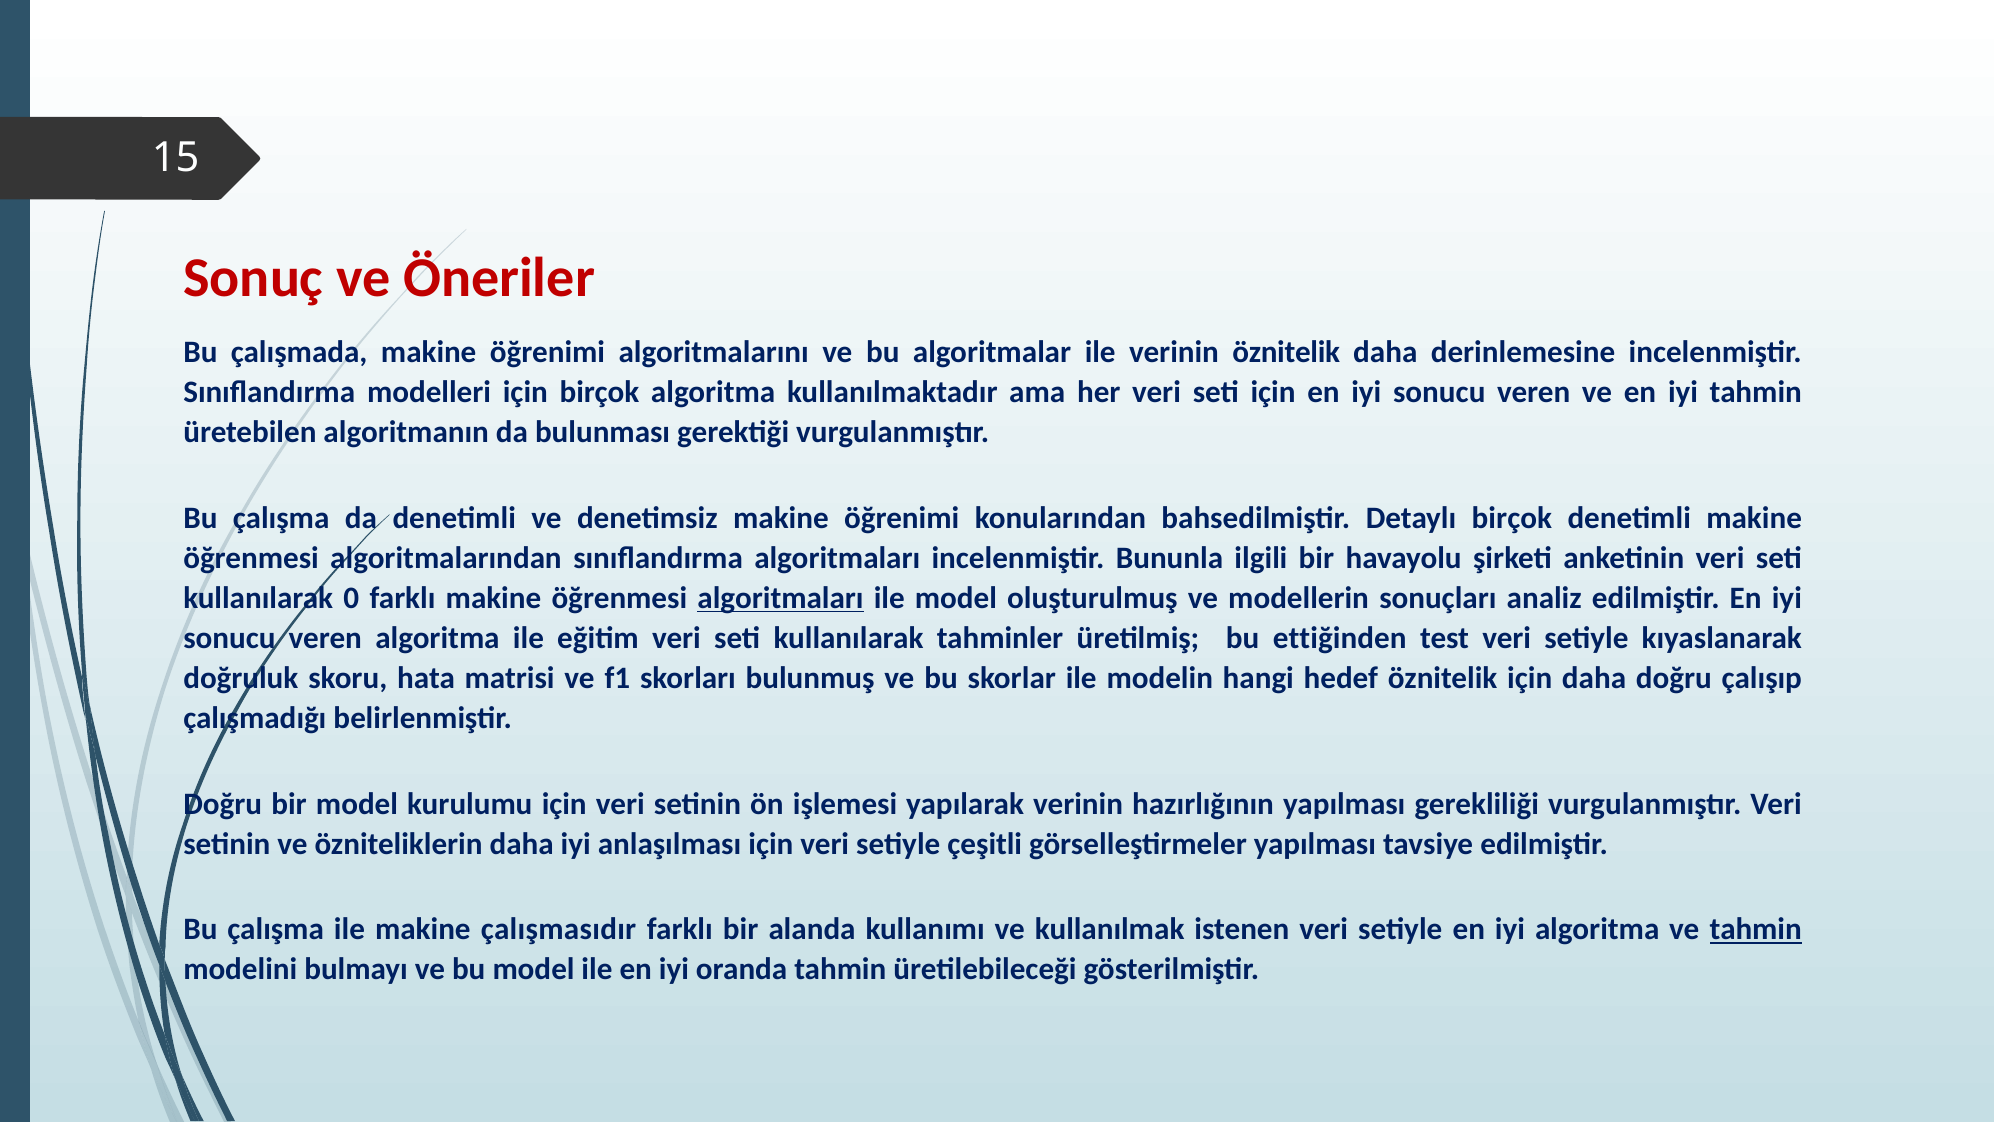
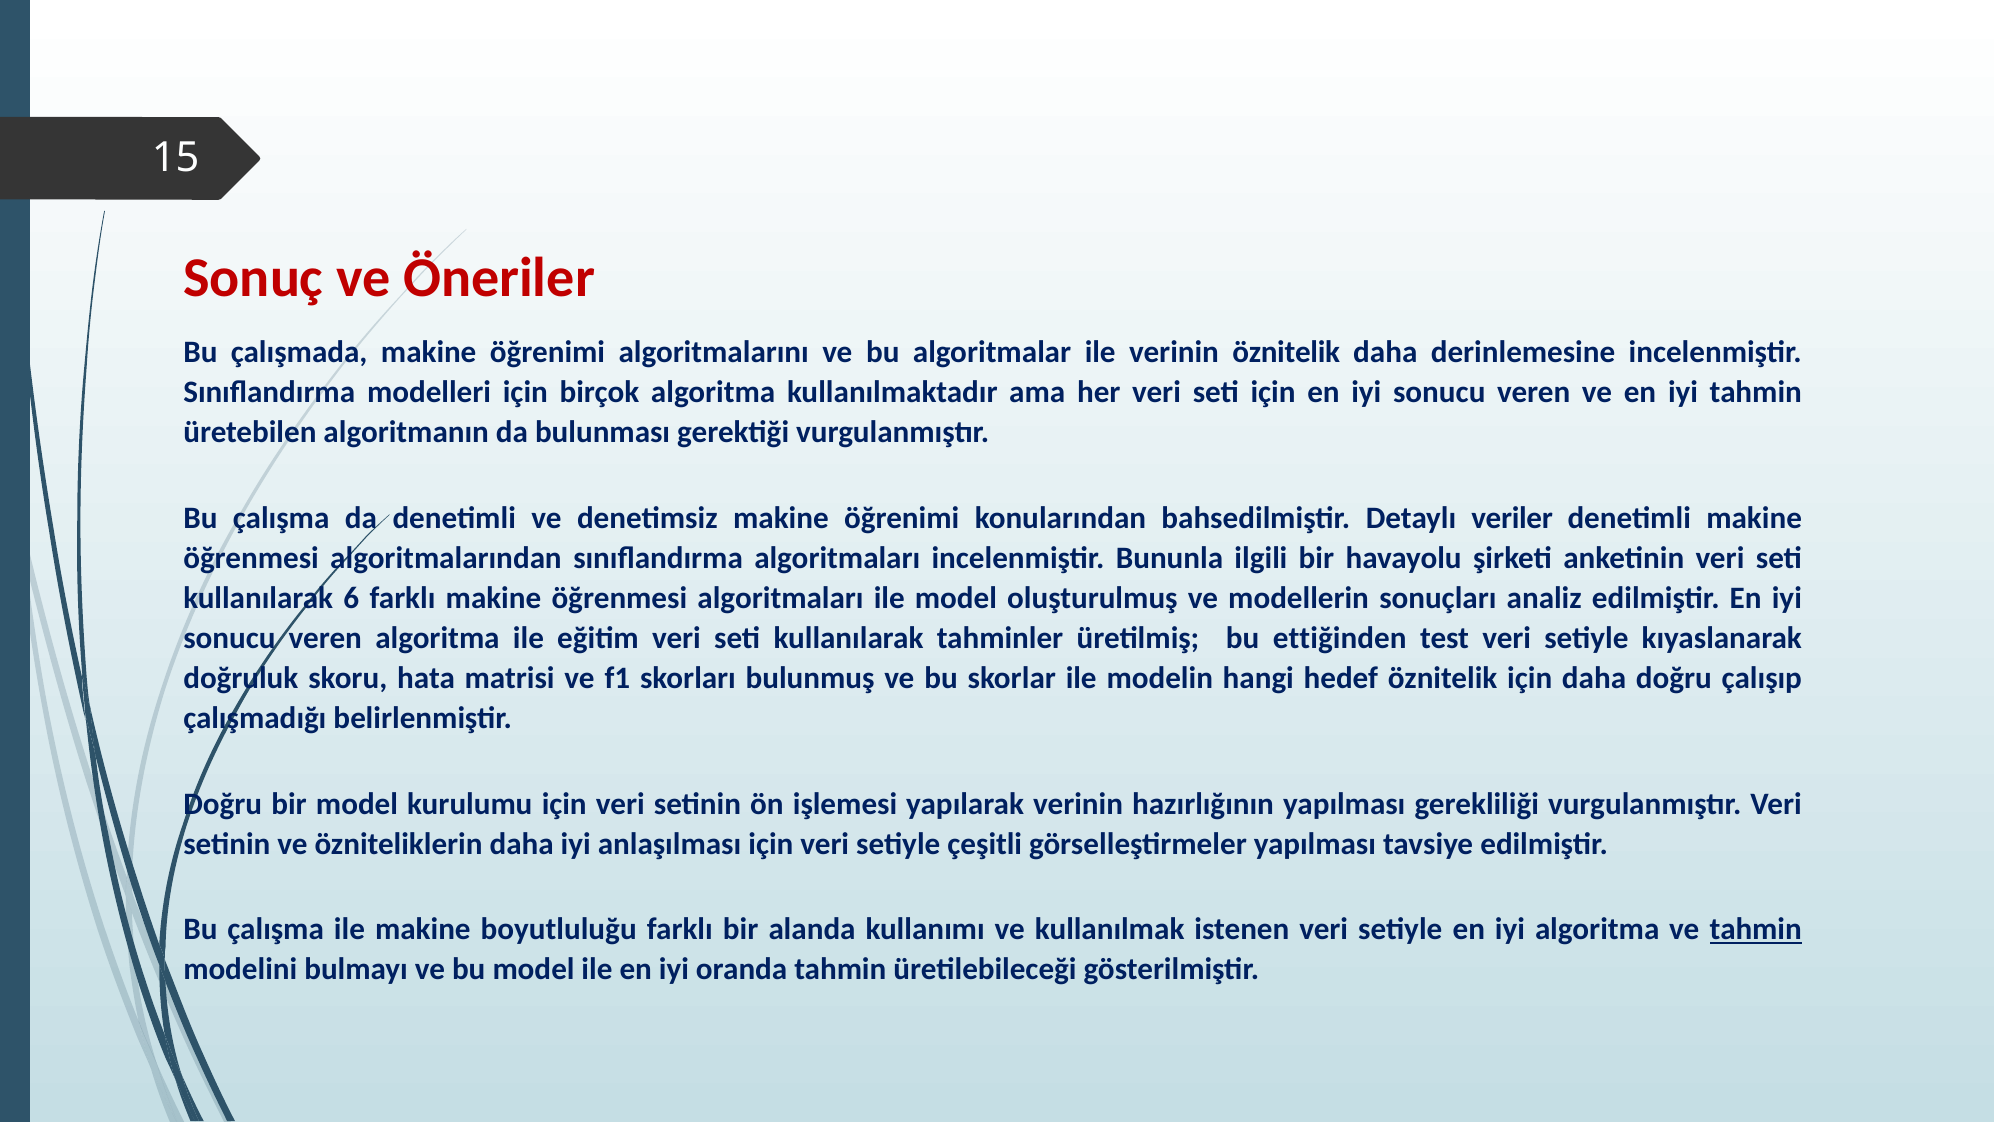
Detaylı birçok: birçok -> veriler (1512, 518)
0: 0 -> 6 (351, 598)
algoritmaları underline: present -> none (781, 598)
çalışmasıdır: çalışmasıdır -> boyutluluğu (559, 929)
